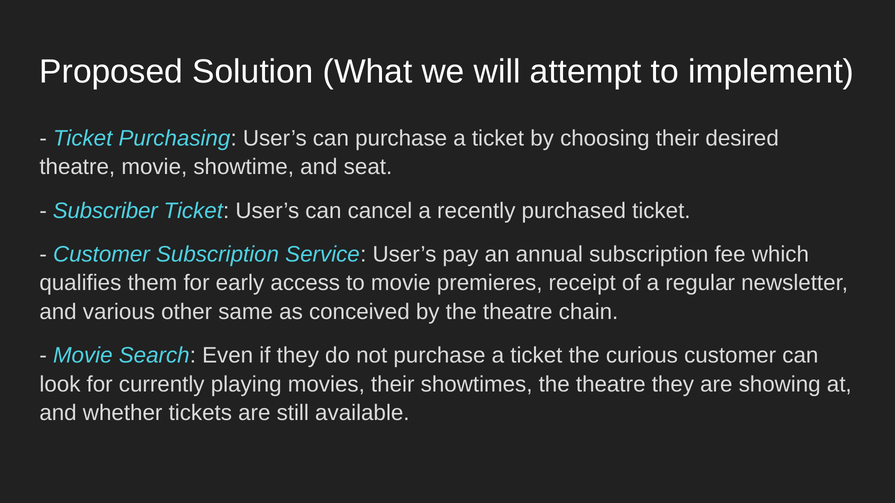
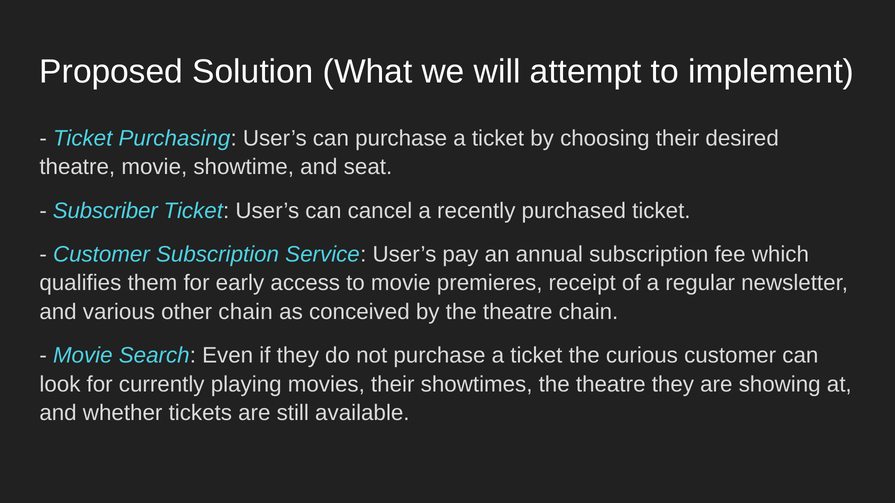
other same: same -> chain (246, 312)
